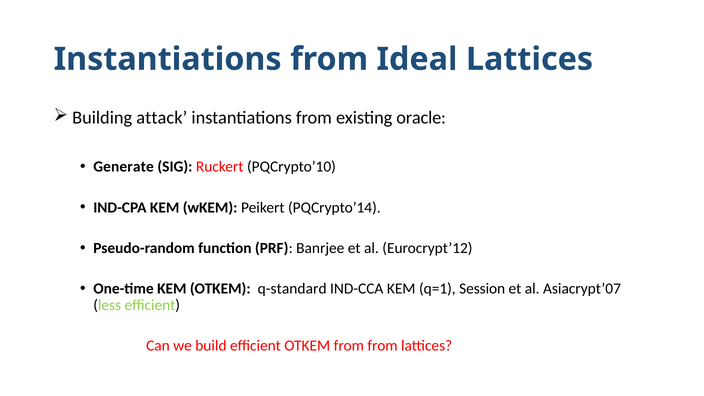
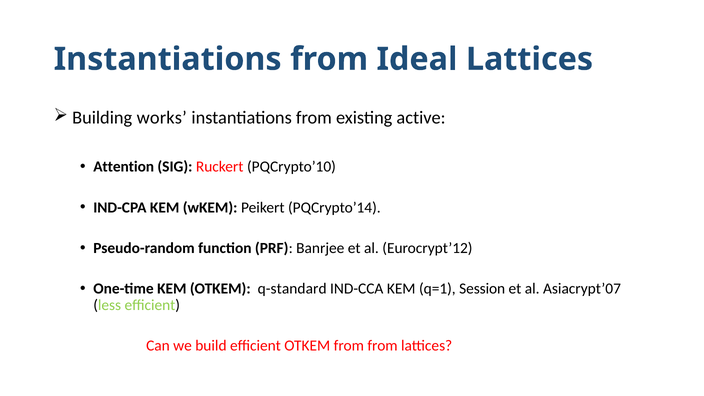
attack: attack -> works (162, 118)
oracle: oracle -> active (421, 118)
Generate: Generate -> Attention (124, 167)
